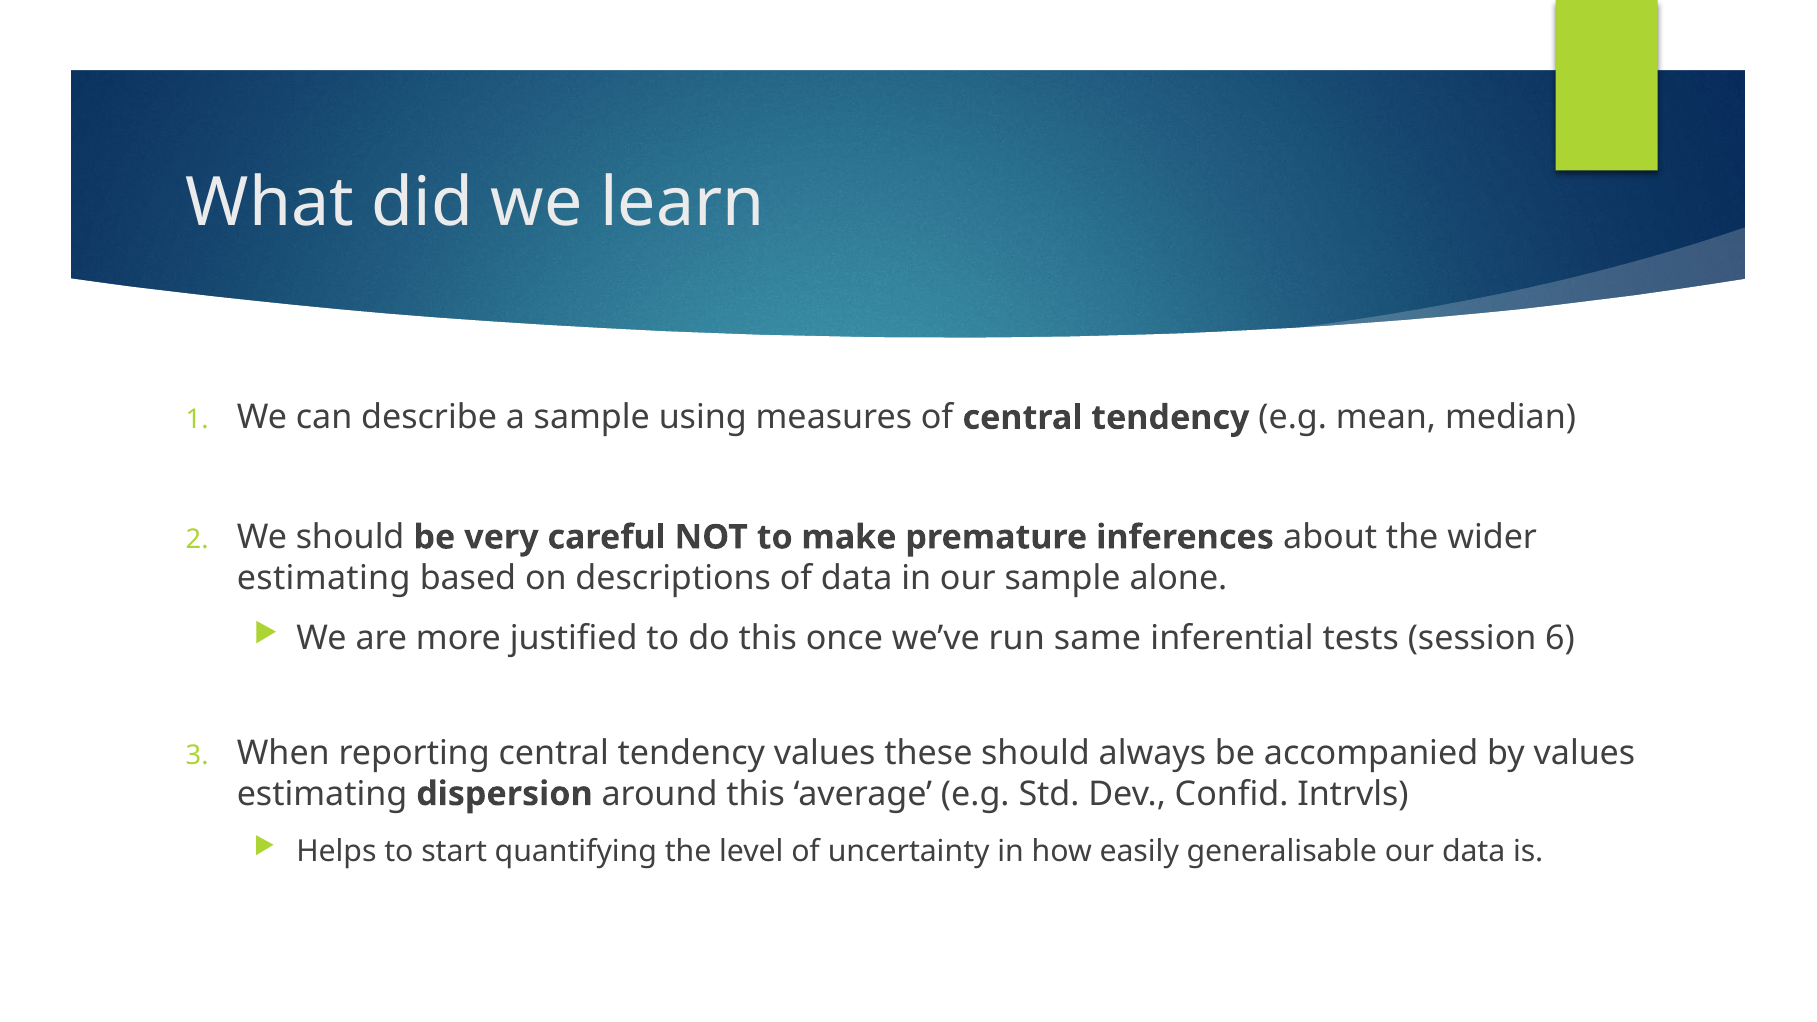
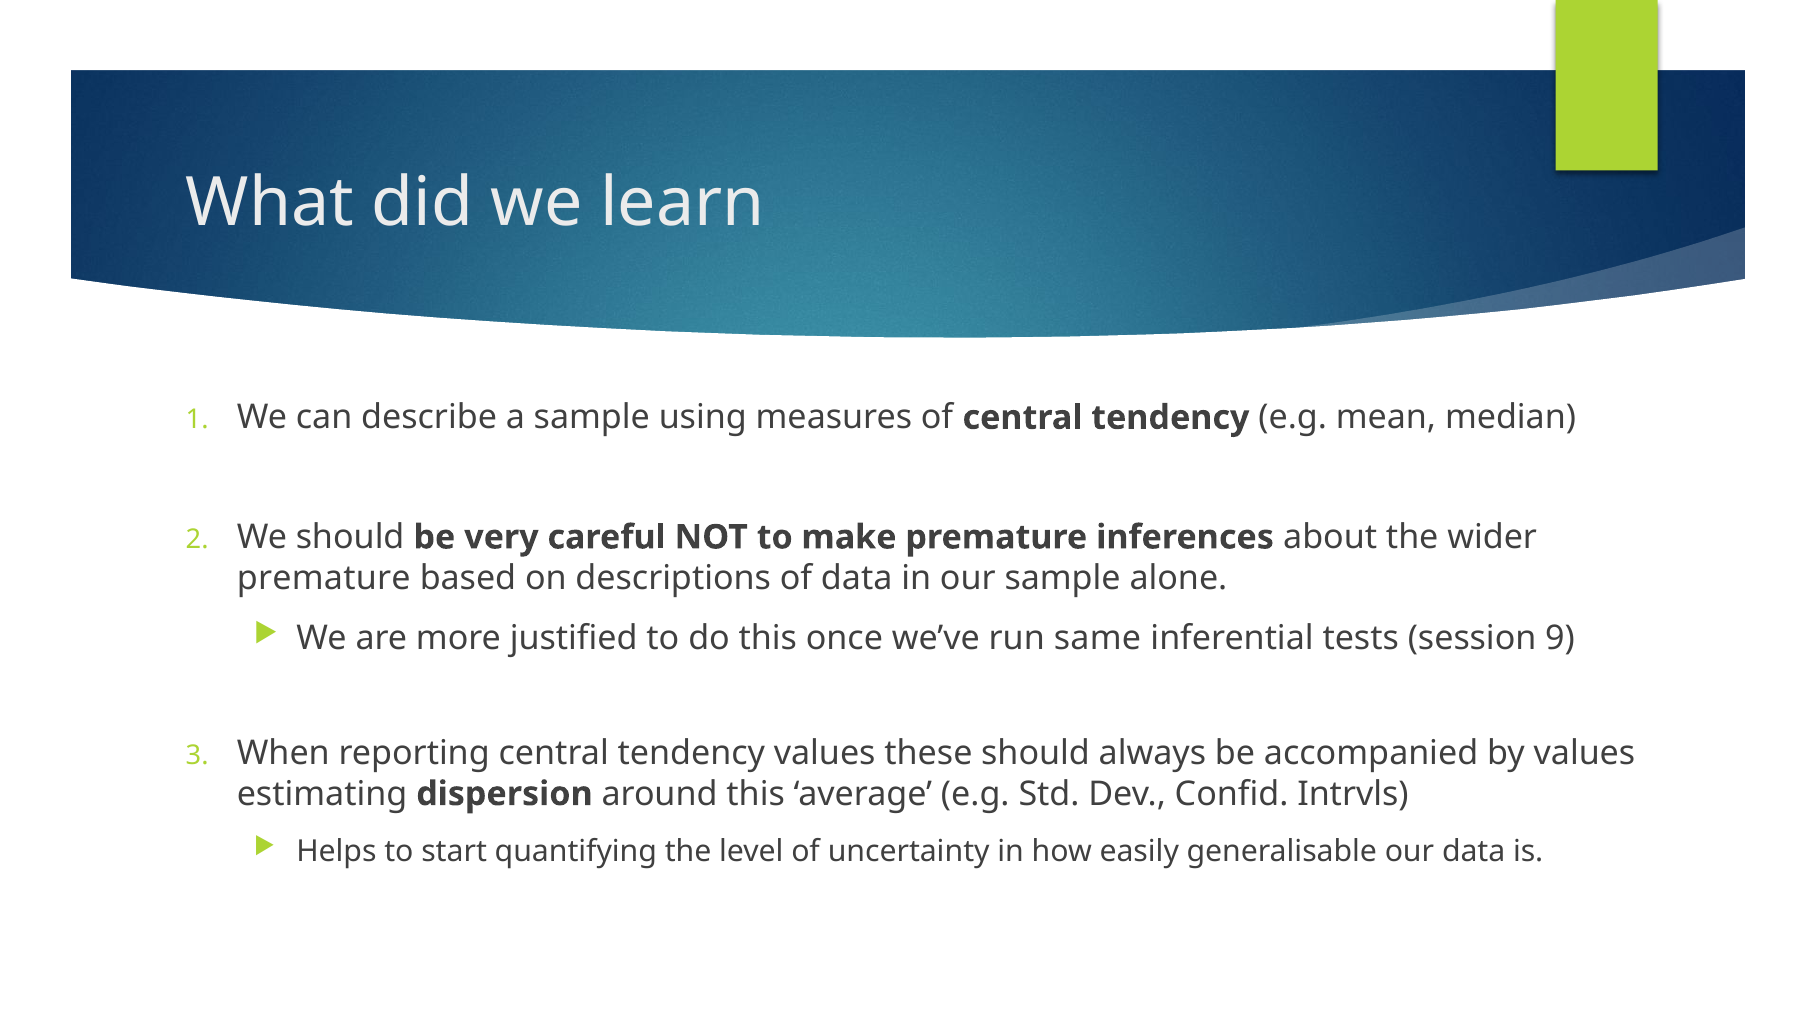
estimating: estimating -> premature (324, 578)
6: 6 -> 9 (1560, 638)
